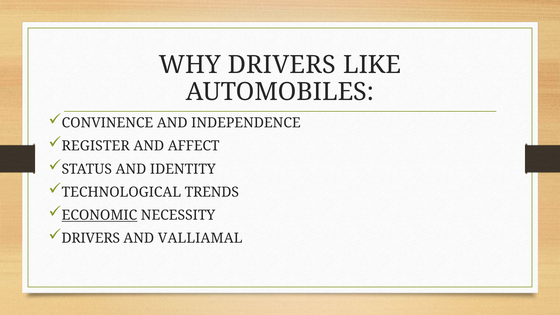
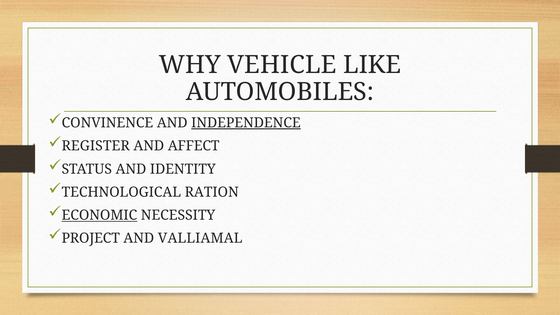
WHY DRIVERS: DRIVERS -> VEHICLE (282, 65)
INDEPENDENCE underline: none -> present (246, 123)
TRENDS: TRENDS -> RATION (212, 192)
DRIVERS: DRIVERS -> PROJECT (91, 238)
